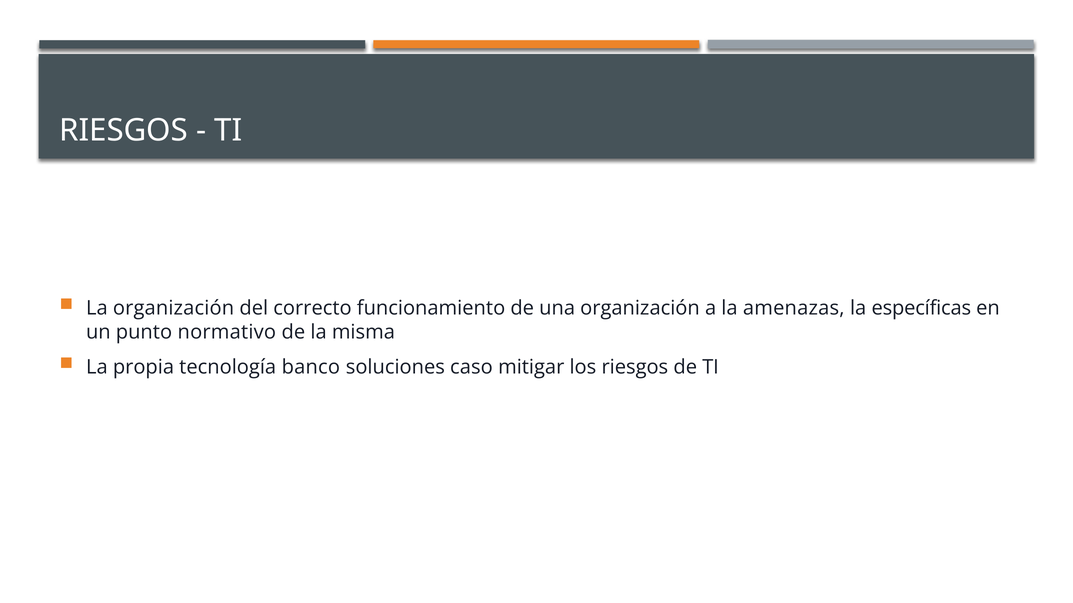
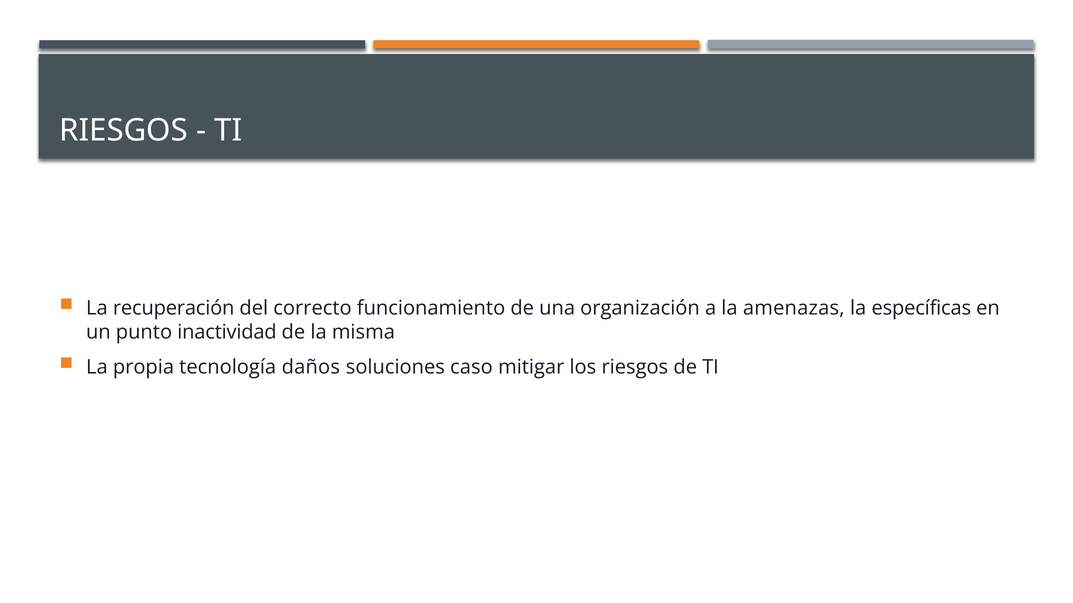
La organización: organización -> recuperación (174, 308)
normativo: normativo -> inactividad (227, 332)
banco: banco -> daños (311, 367)
